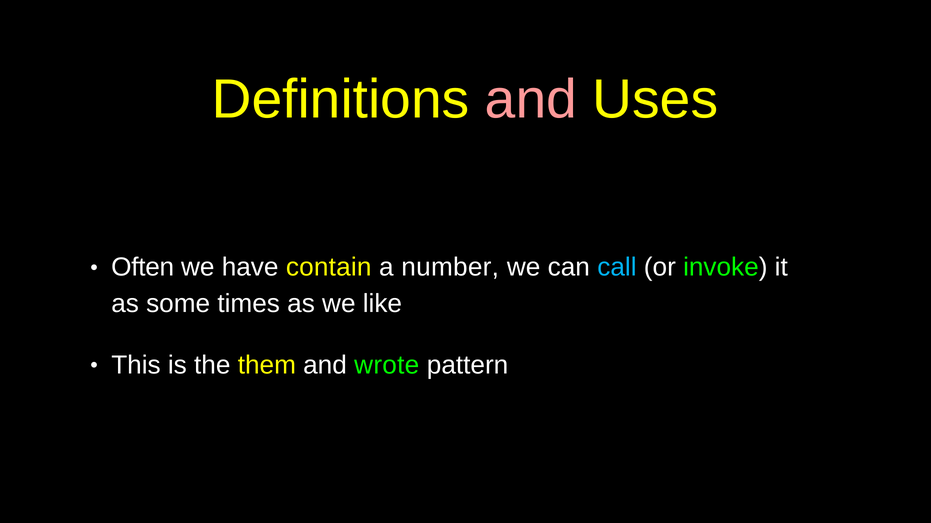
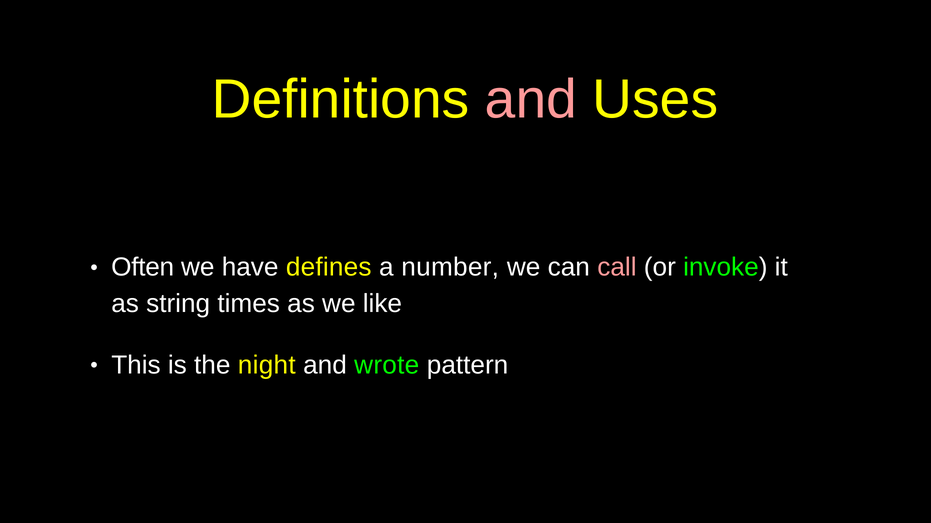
contain: contain -> defines (329, 268)
call colour: light blue -> pink (617, 268)
some: some -> string (178, 304)
them: them -> night (267, 365)
